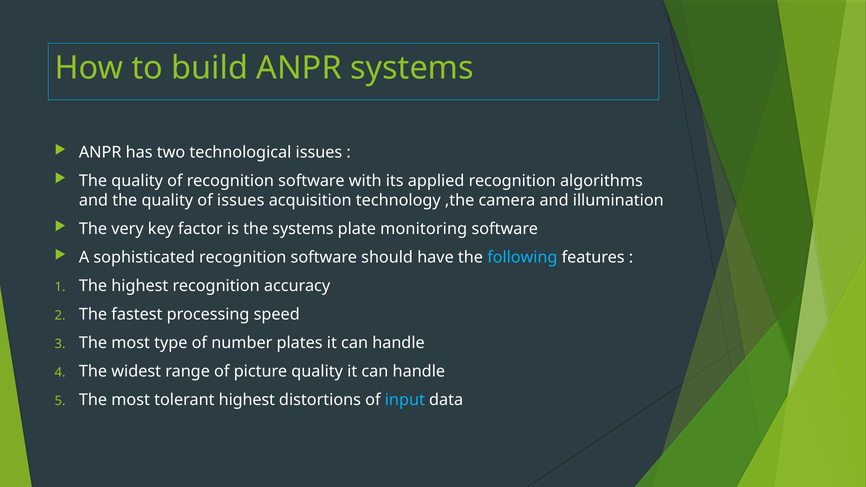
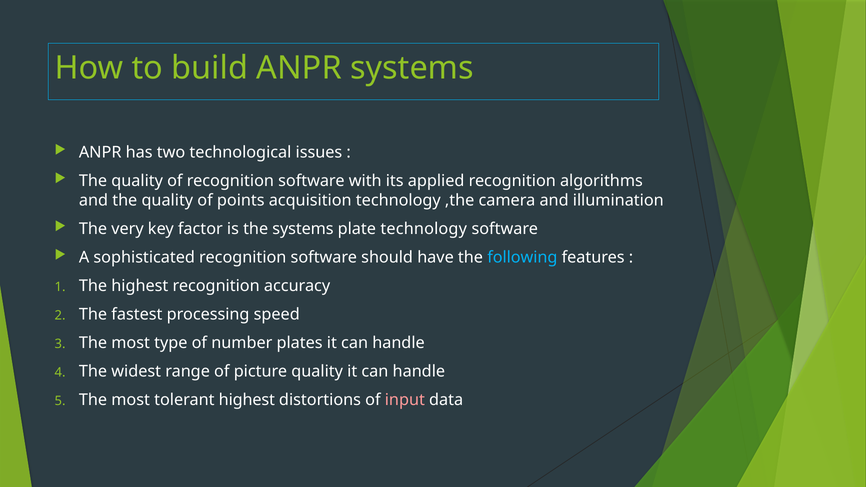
of issues: issues -> points (241, 200)
plate monitoring: monitoring -> technology (424, 229)
input colour: light blue -> pink (405, 400)
